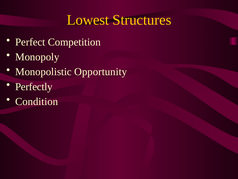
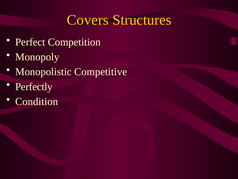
Lowest: Lowest -> Covers (88, 20)
Opportunity: Opportunity -> Competitive (101, 72)
